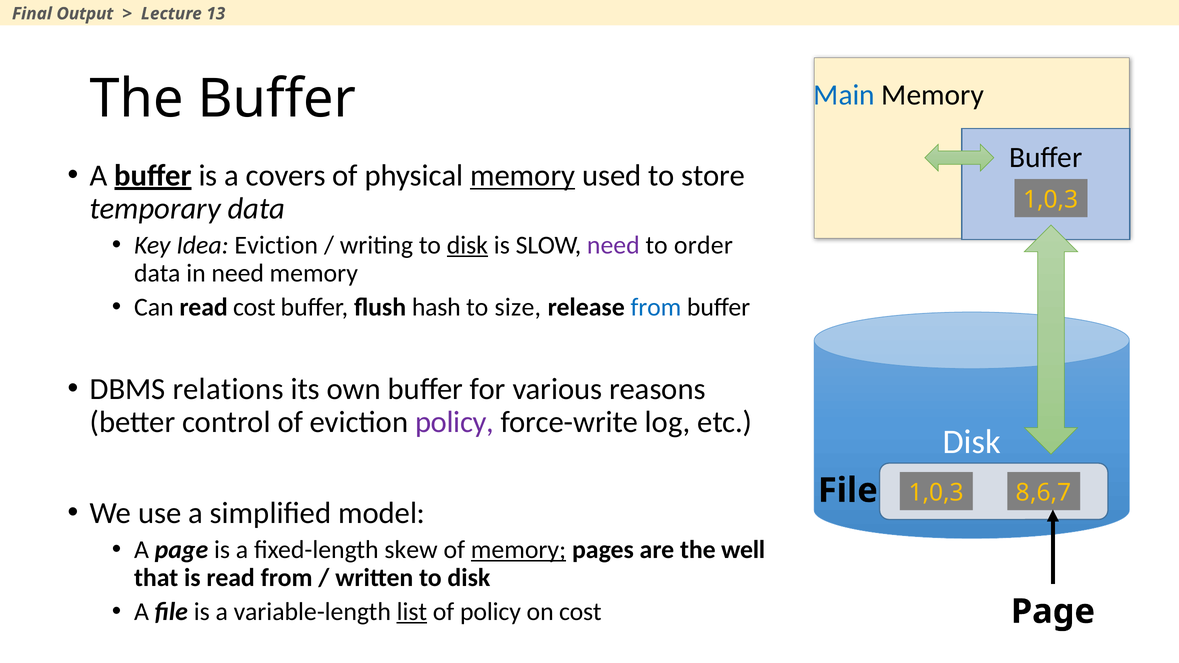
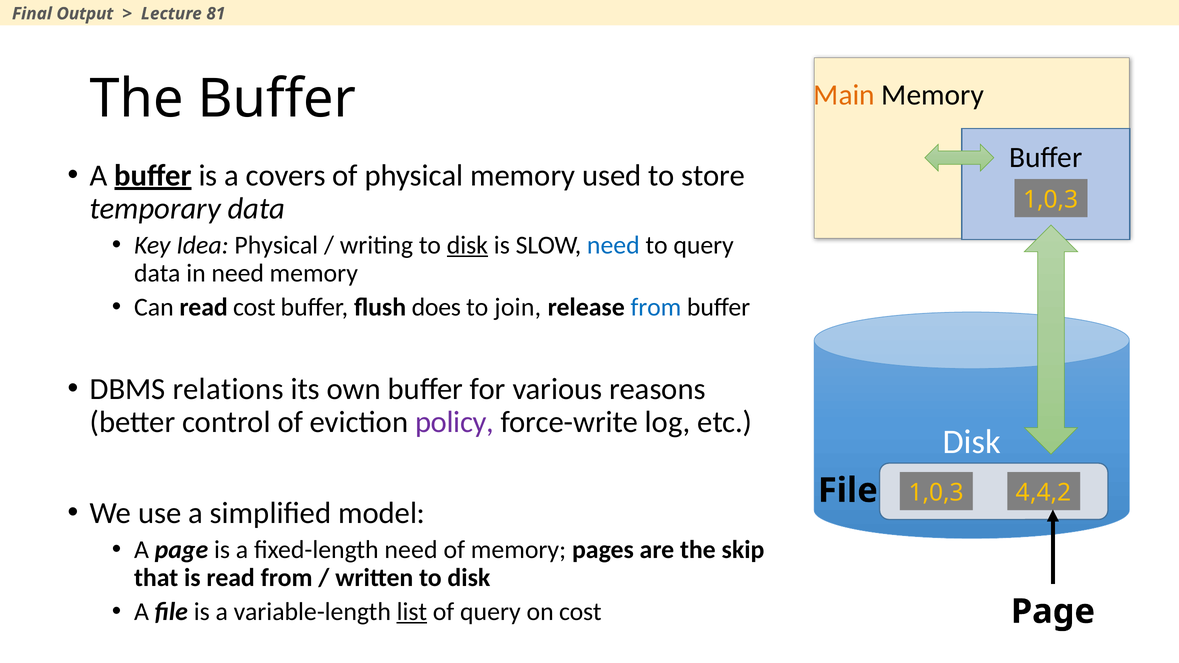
13: 13 -> 81 (216, 14)
Main colour: blue -> orange (844, 95)
memory underline: present -> none (523, 176)
Idea Eviction: Eviction -> Physical (276, 245)
need colour: purple -> blue (613, 245)
to order: order -> query (704, 245)
hash: hash -> does (436, 307)
size: size -> join (518, 307)
8,6,7: 8,6,7 -> 4,4,2 (1044, 493)
fixed-length skew: skew -> need (411, 550)
memory underline: present -> none (518, 550)
well: well -> skip (743, 550)
of policy: policy -> query (490, 612)
